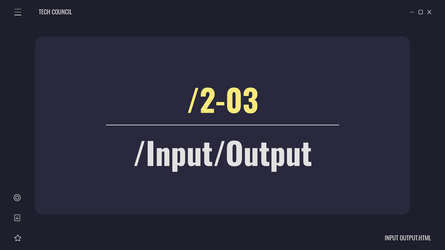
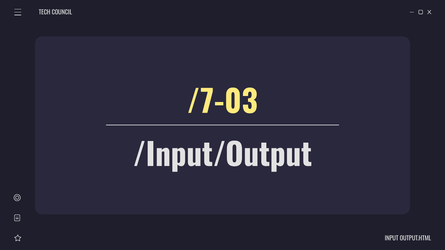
/2-03: /2-03 -> /7-03 (222, 103)
